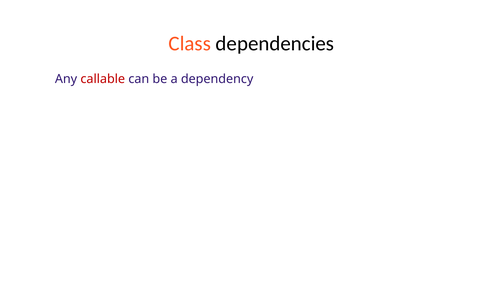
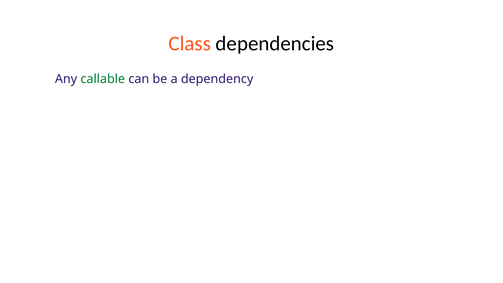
callable colour: red -> green (103, 79)
